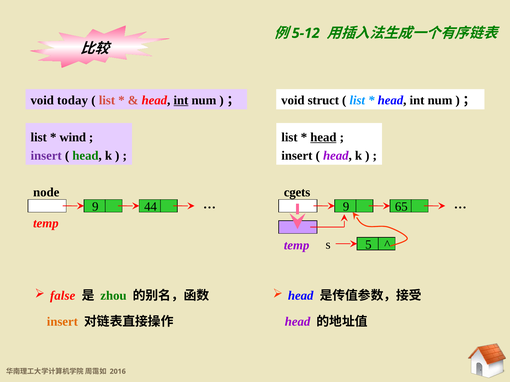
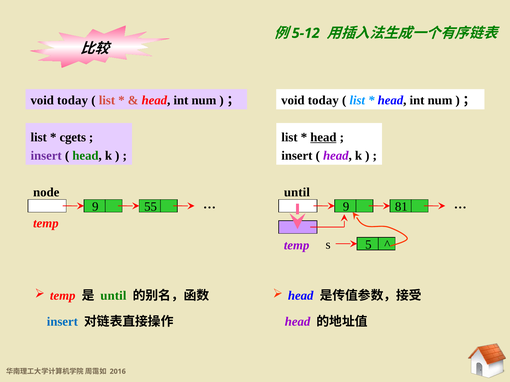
int underline: present -> none (181, 100)
struct: struct -> today (323, 100)
wind: wind -> cgets (73, 137)
cgets: cgets -> until (297, 193)
44: 44 -> 55 (151, 207)
65: 65 -> 81 (401, 207)
false: false -> temp (63, 296)
zhou: zhou -> until (113, 296)
insert colour: orange -> blue (62, 322)
